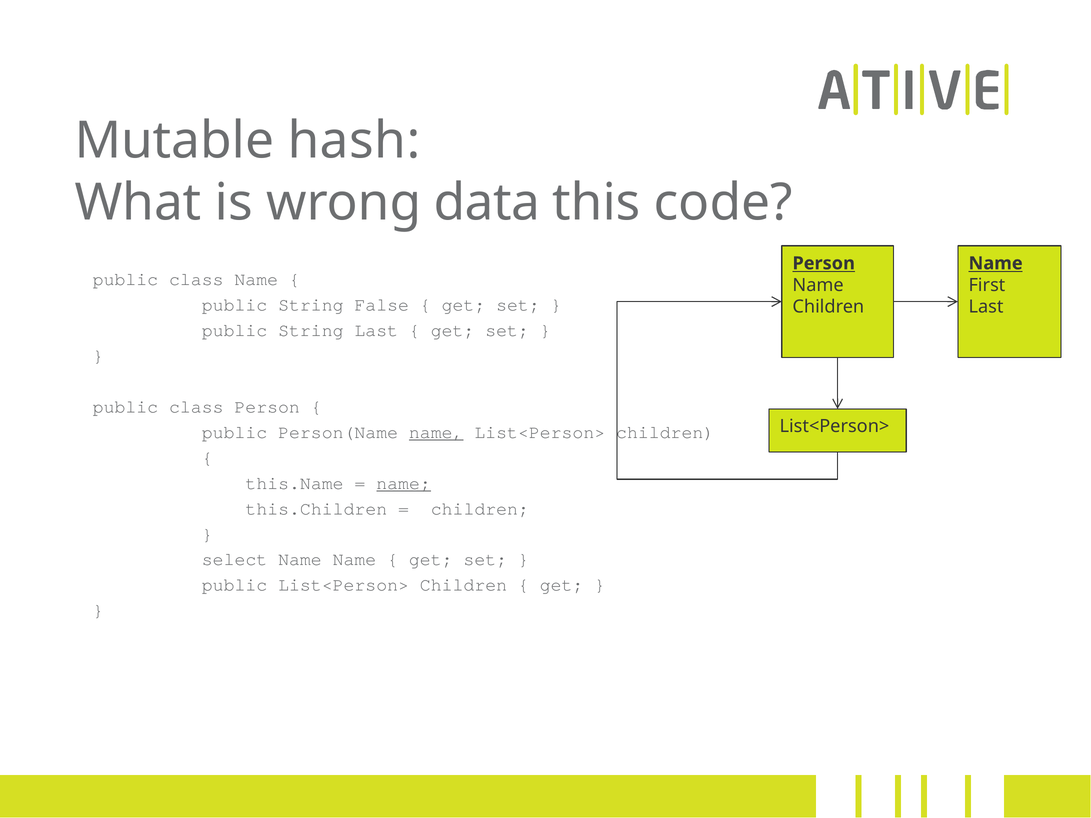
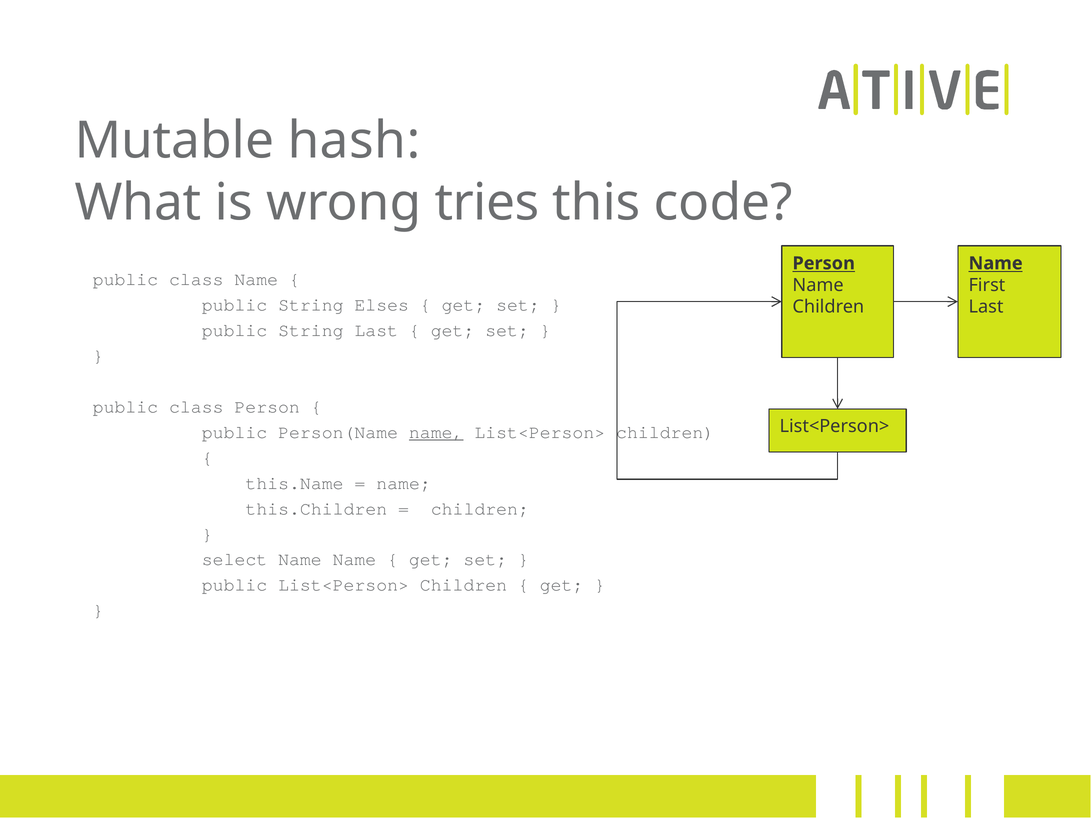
data: data -> tries (487, 203)
False: False -> Elses (382, 305)
name underline: present -> none (404, 483)
